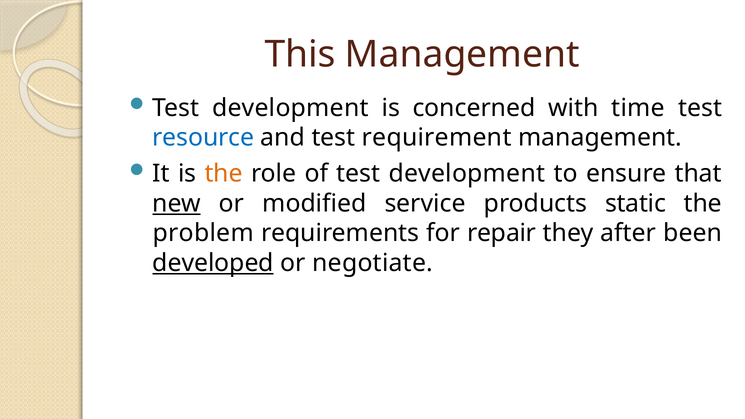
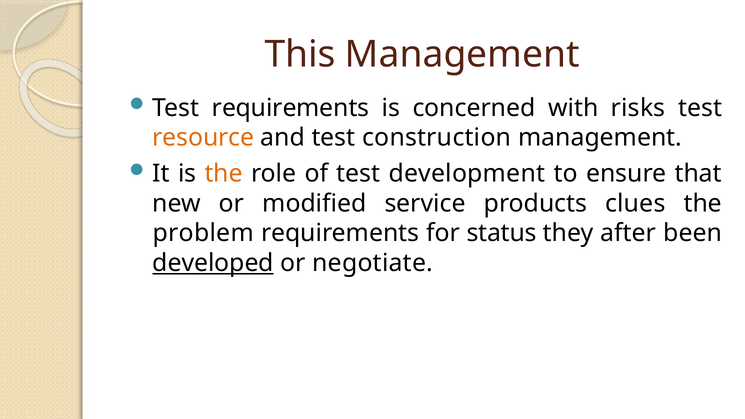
development: development -> requirements (291, 108)
time: time -> risks (638, 108)
resource colour: blue -> orange (203, 138)
requirement: requirement -> construction (437, 138)
new underline: present -> none (177, 204)
static: static -> clues (635, 204)
repair: repair -> status (502, 233)
